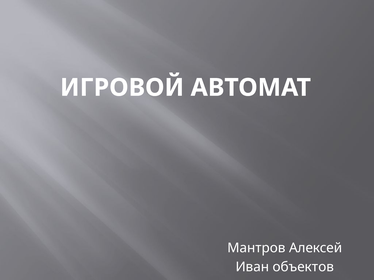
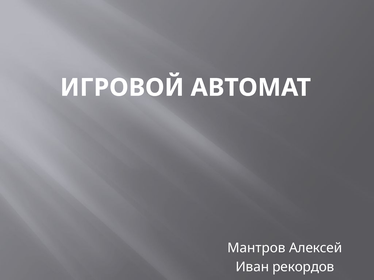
объектов: объектов -> рекордов (303, 267)
